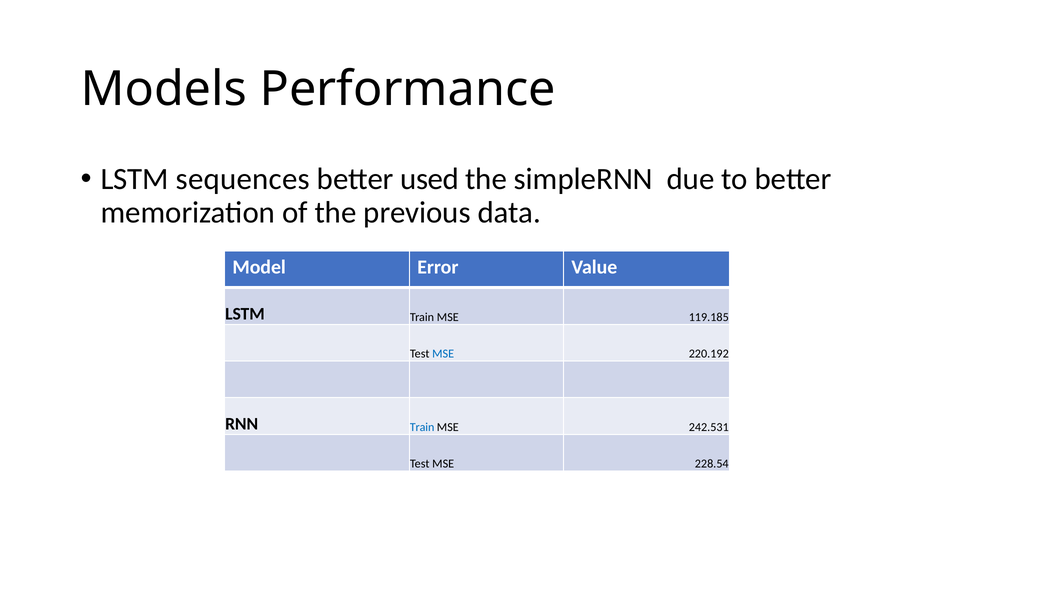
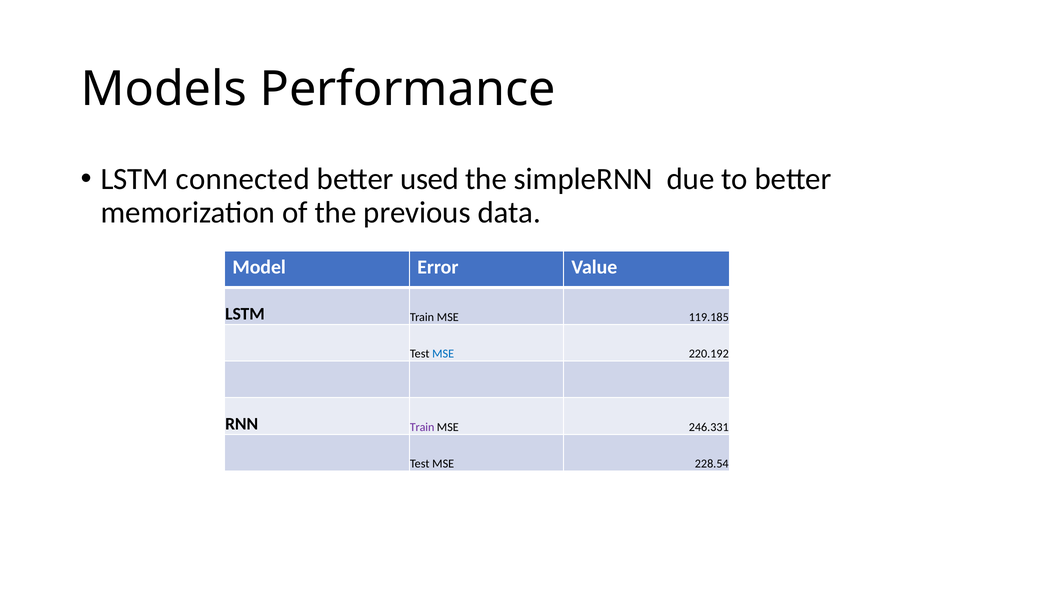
sequences: sequences -> connected (243, 179)
Train colour: blue -> purple (422, 427)
242.531: 242.531 -> 246.331 (709, 427)
